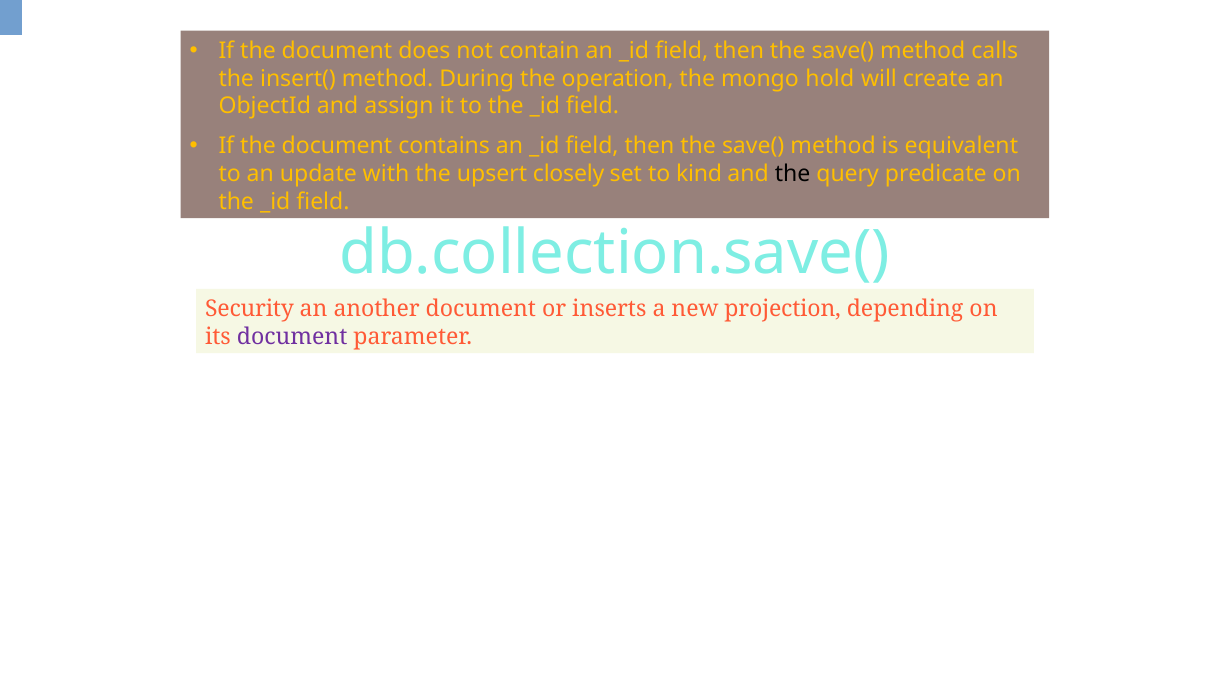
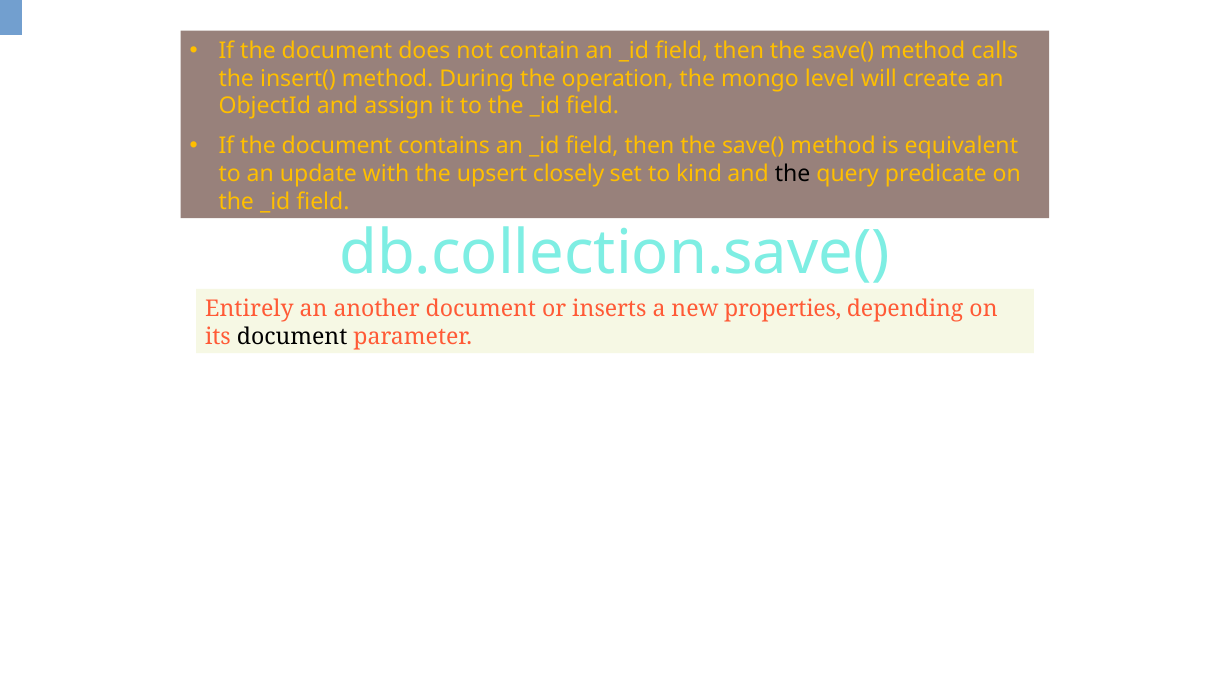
hold: hold -> level (830, 78)
Security: Security -> Entirely (249, 309)
projection: projection -> properties (783, 309)
document colour: purple -> black (292, 336)
